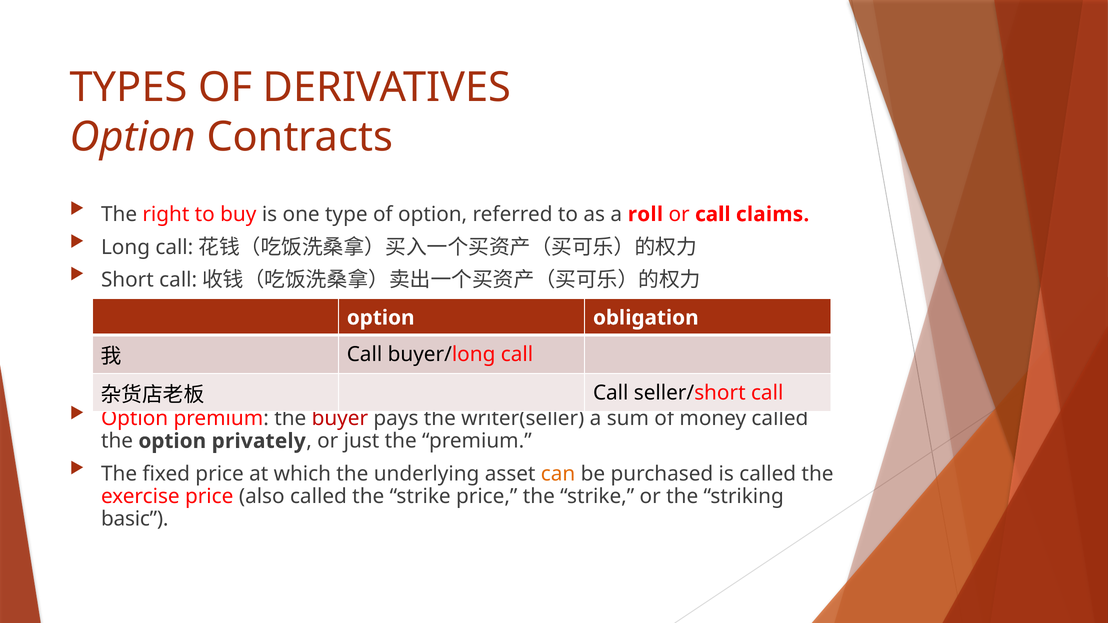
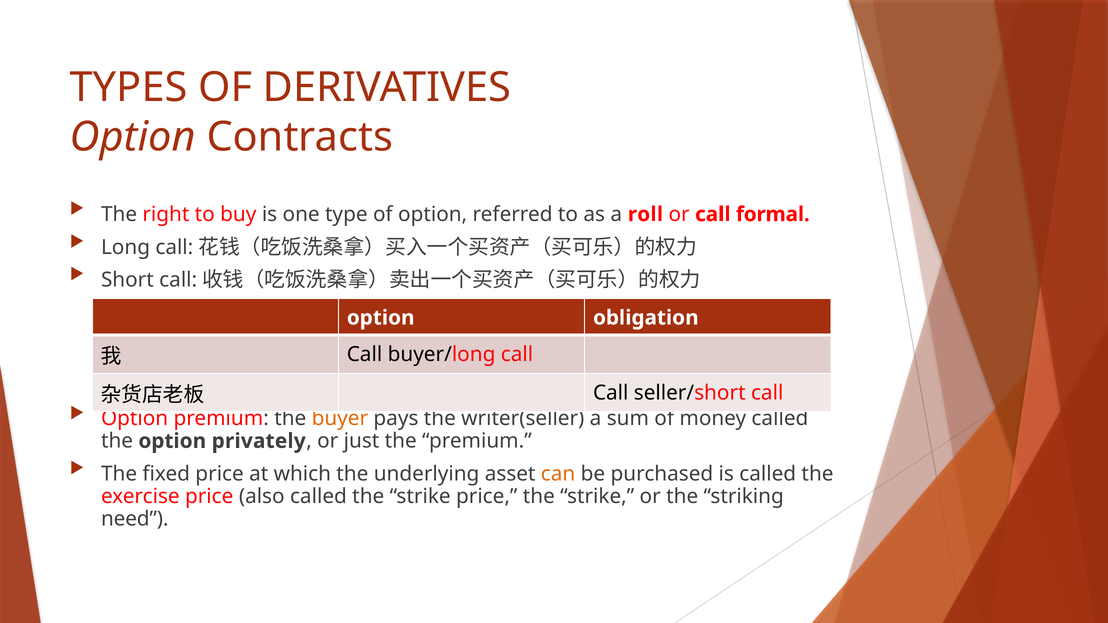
claims: claims -> formal (773, 214)
buyer colour: red -> orange (340, 419)
basic: basic -> need (135, 519)
